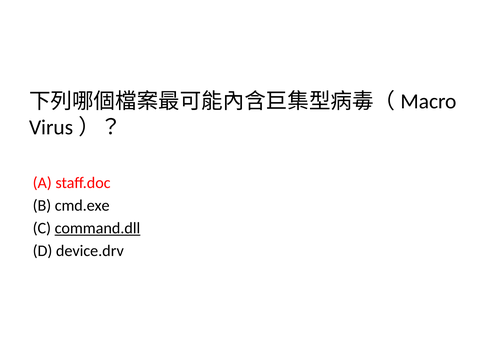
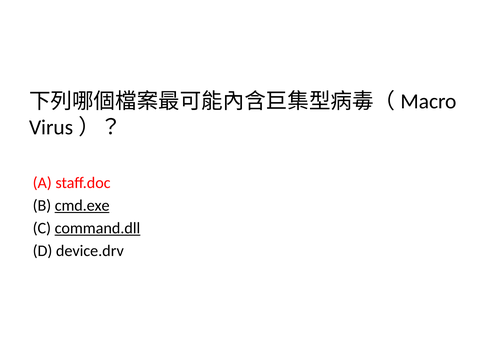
cmd.exe underline: none -> present (82, 206)
